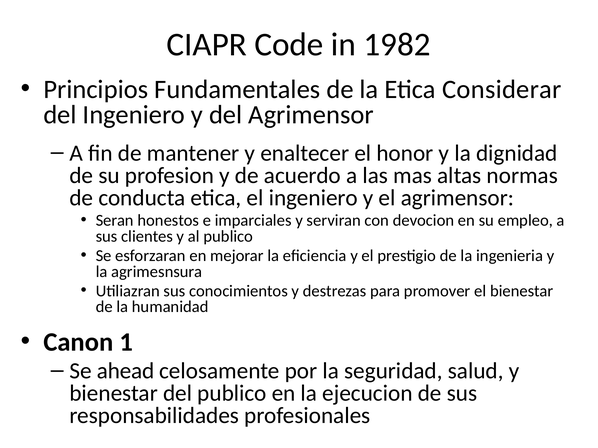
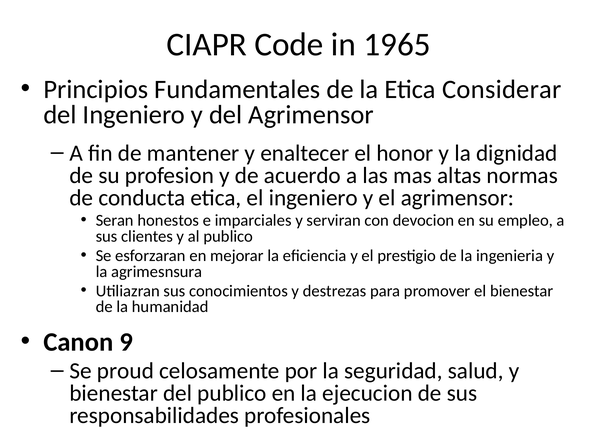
1982: 1982 -> 1965 (397, 45)
1: 1 -> 9 (126, 342)
ahead: ahead -> proud (125, 371)
